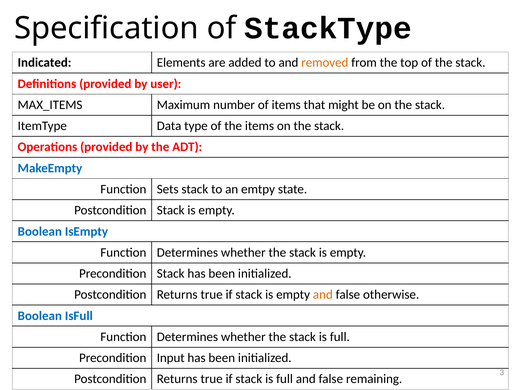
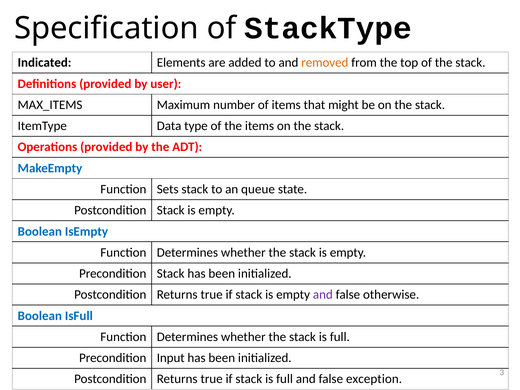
emtpy: emtpy -> queue (258, 189)
and colour: orange -> purple (323, 295)
remaining: remaining -> exception (374, 379)
